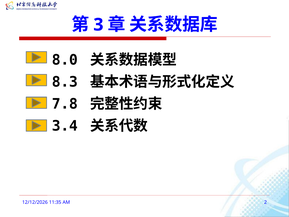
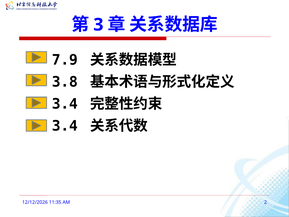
8.0: 8.0 -> 7.9 (65, 60)
8.3: 8.3 -> 3.8 (65, 82)
7.8: 7.8 -> 3.4 (65, 104)
